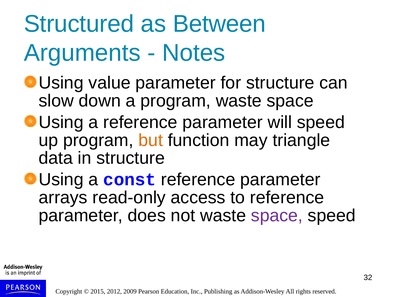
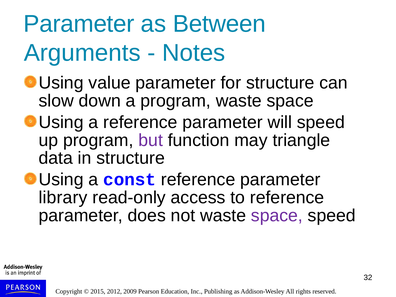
Structured: Structured -> Parameter (79, 24)
but colour: orange -> purple (151, 140)
arrays: arrays -> library (63, 198)
